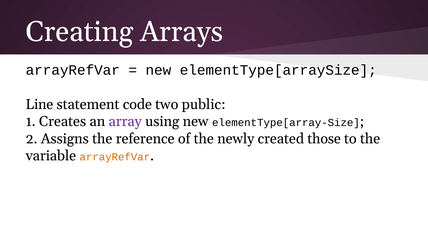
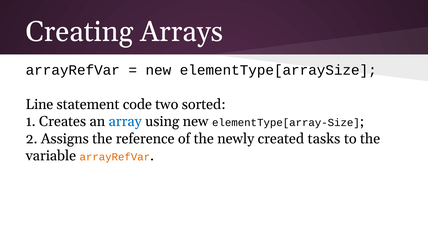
public: public -> sorted (204, 104)
array colour: purple -> blue (125, 121)
those: those -> tasks (324, 139)
